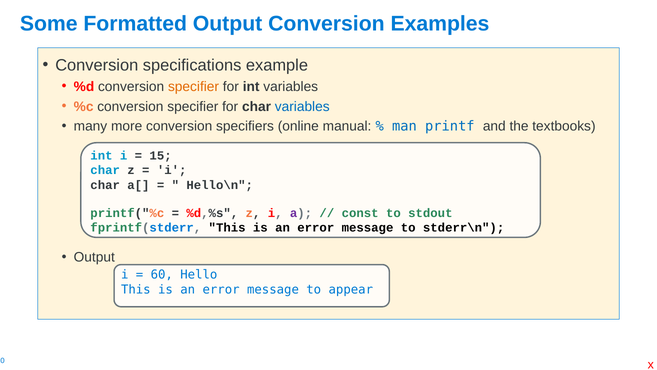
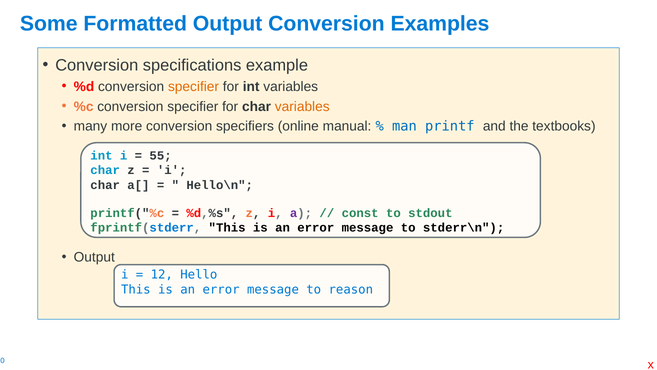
variables colour: blue -> orange (302, 106)
15: 15 -> 55 (161, 155)
60: 60 -> 12 (162, 275)
appear: appear -> reason (351, 289)
